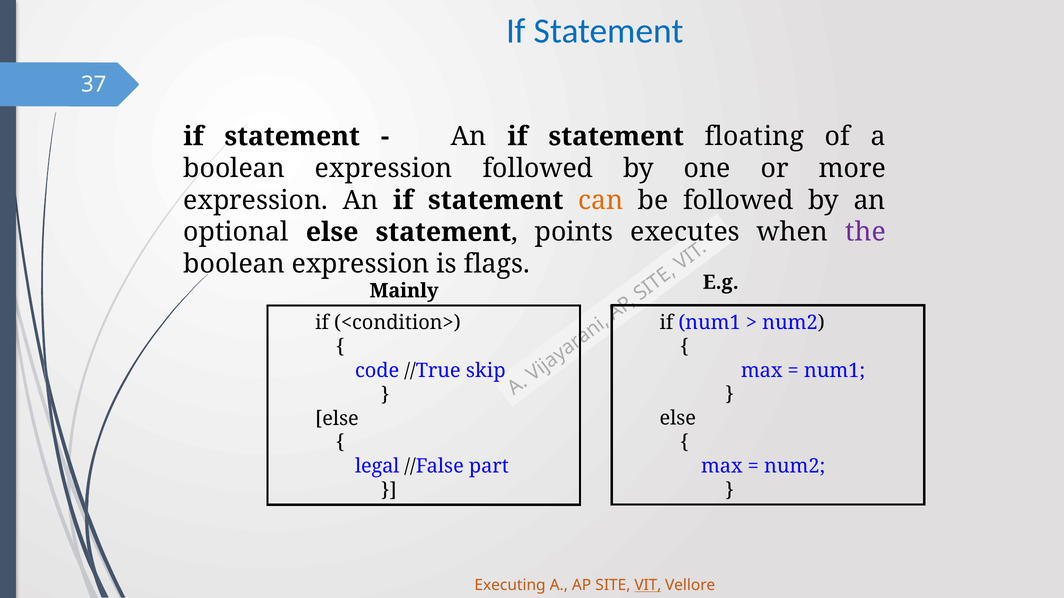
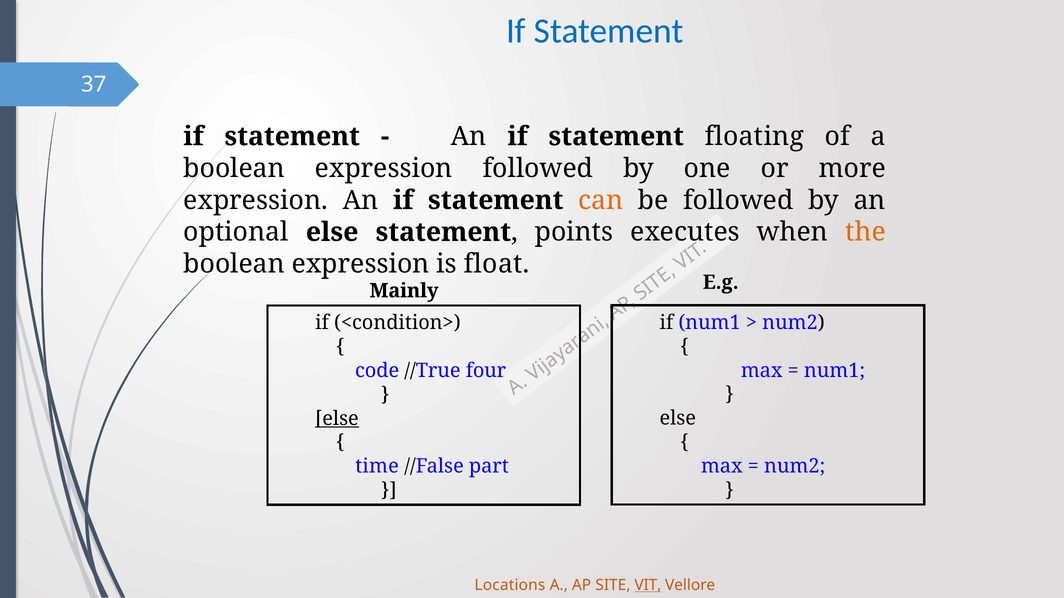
the colour: purple -> orange (866, 232)
flags: flags -> float (497, 264)
skip: skip -> four (486, 371)
else underline: none -> present (337, 419)
legal: legal -> time (377, 467)
Executing: Executing -> Locations (510, 586)
